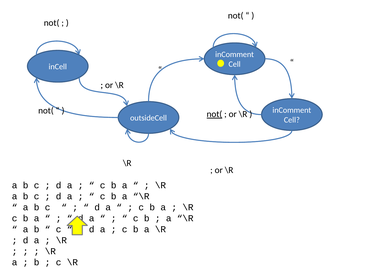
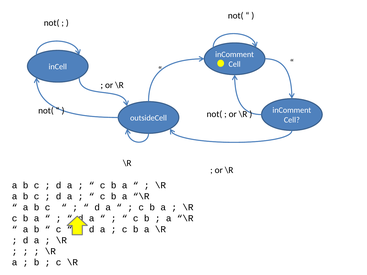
not( underline: present -> none (214, 114)
